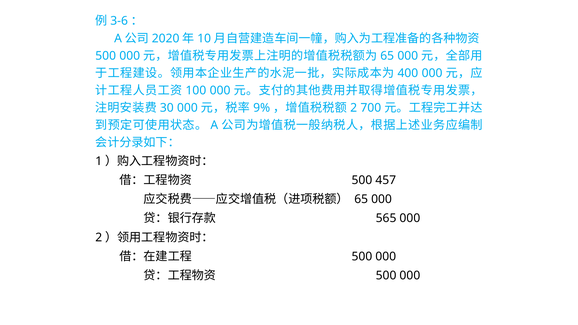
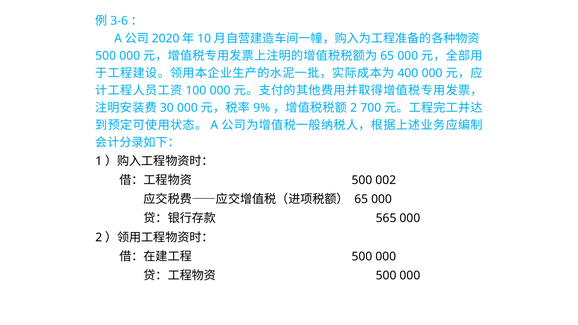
457: 457 -> 002 (386, 180)
